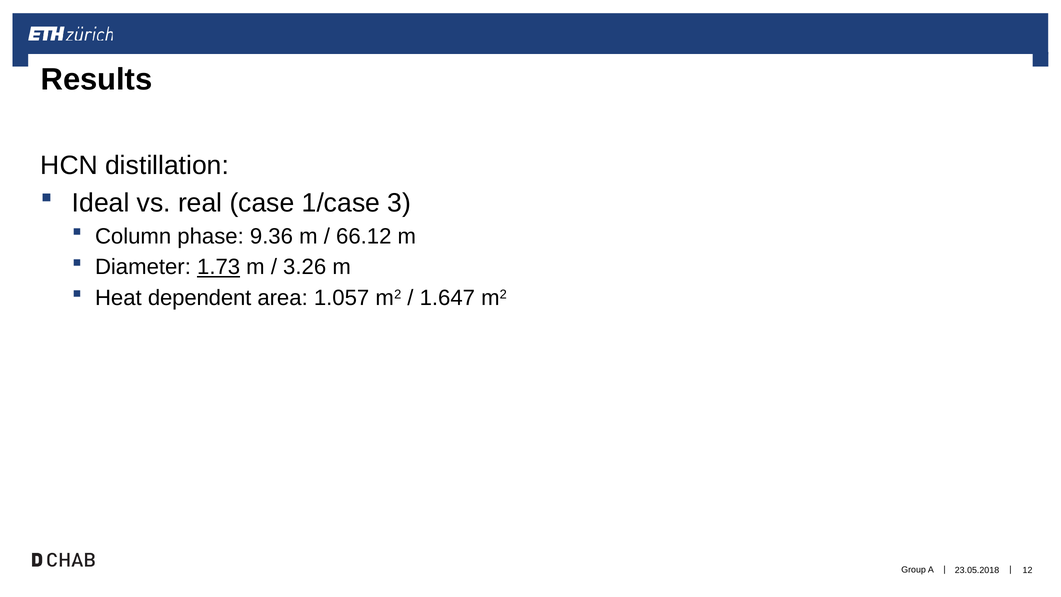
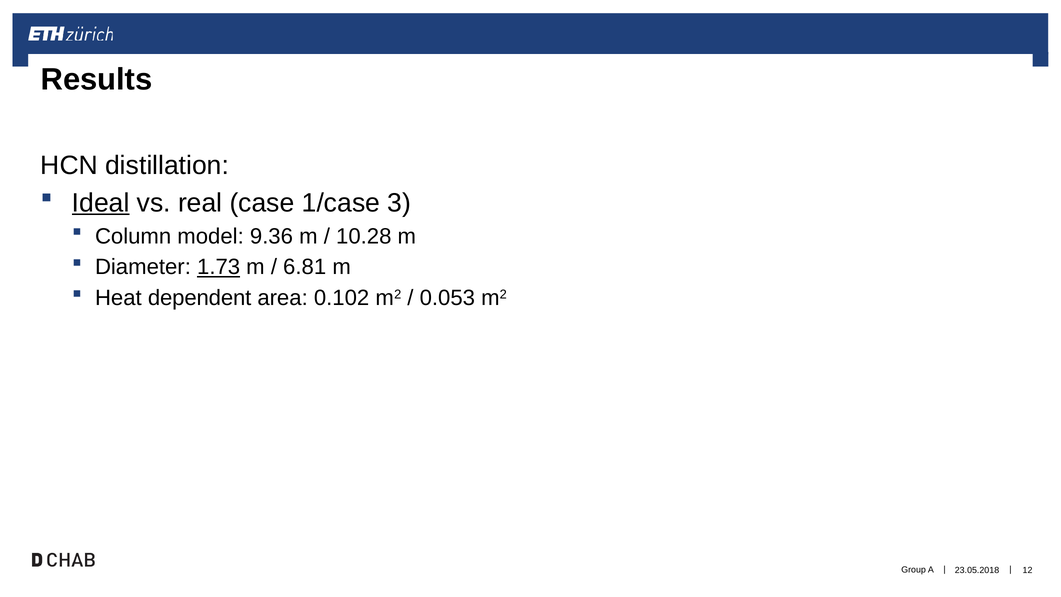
Ideal underline: none -> present (101, 203)
phase: phase -> model (211, 236)
66.12: 66.12 -> 10.28 (364, 236)
3.26: 3.26 -> 6.81 (305, 267)
1.057: 1.057 -> 0.102 (342, 298)
1.647: 1.647 -> 0.053 (447, 298)
